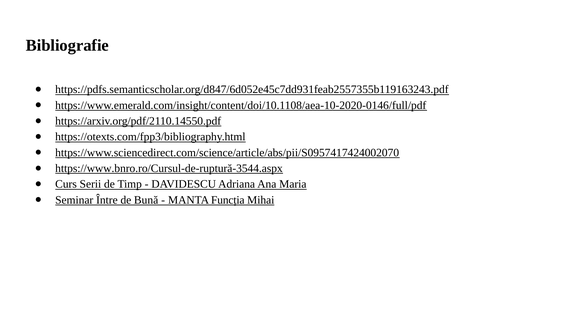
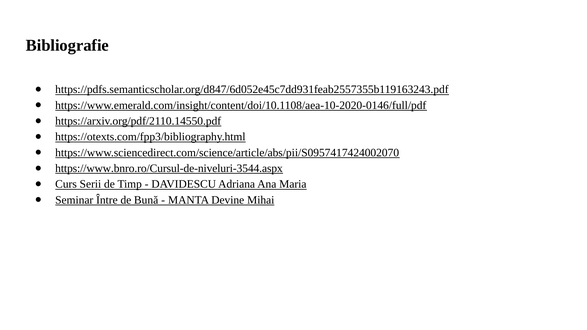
https://www.bnro.ro/Cursul-de-ruptură-3544.aspx: https://www.bnro.ro/Cursul-de-ruptură-3544.aspx -> https://www.bnro.ro/Cursul-de-niveluri-3544.aspx (169, 168)
Funcția: Funcția -> Devine (228, 200)
